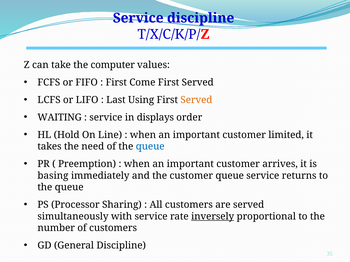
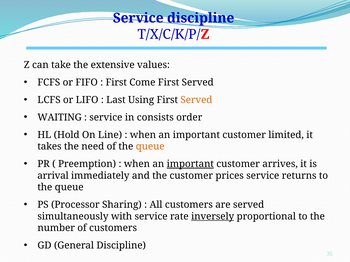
computer: computer -> extensive (113, 65)
displays: displays -> consists (155, 118)
queue colour: blue -> orange (150, 147)
important underline: none -> present (190, 164)
basing: basing -> arrival (53, 176)
customer queue: queue -> prices (230, 176)
